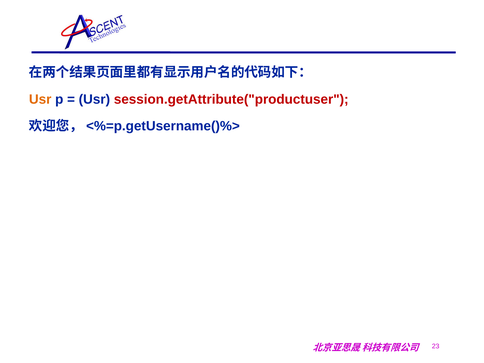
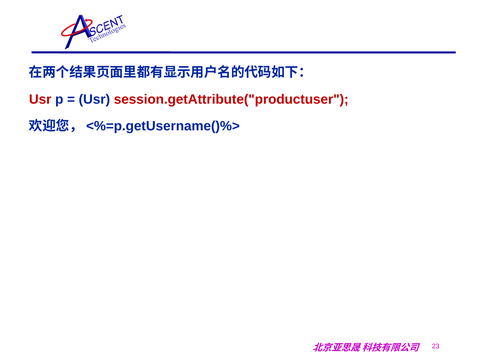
Usr colour: orange -> red (40, 99)
